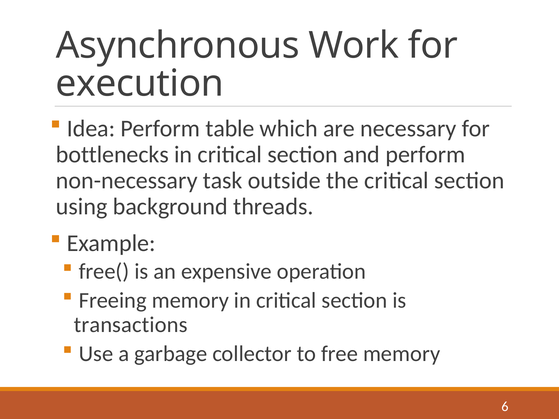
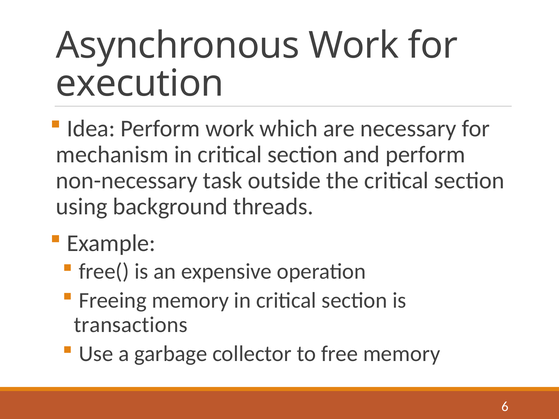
Perform table: table -> work (230, 128)
bottlenecks: bottlenecks -> mechanism (112, 154)
